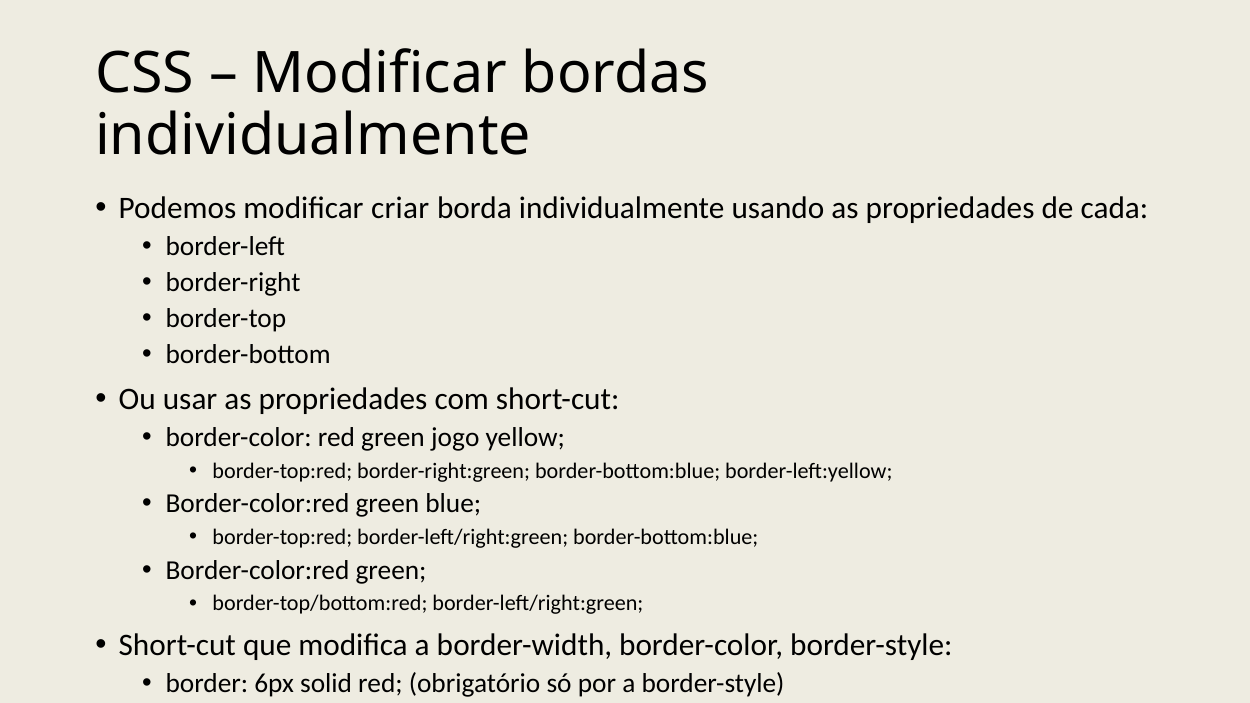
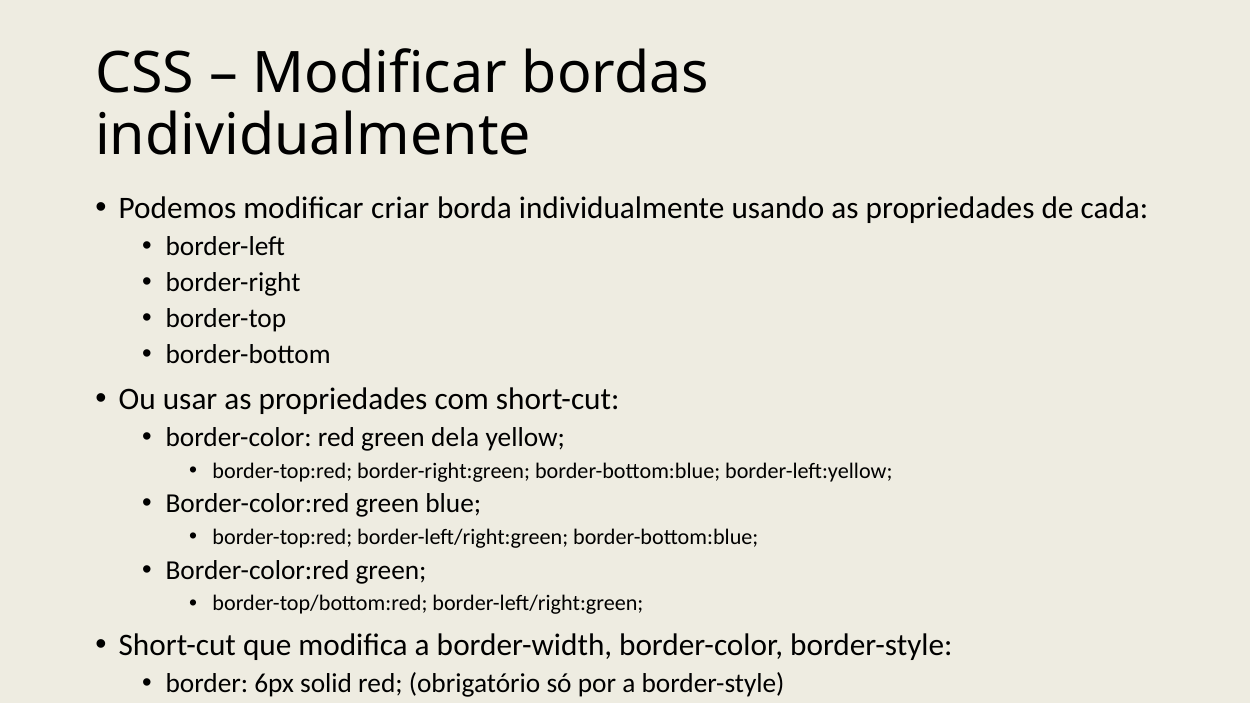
jogo: jogo -> dela (455, 438)
